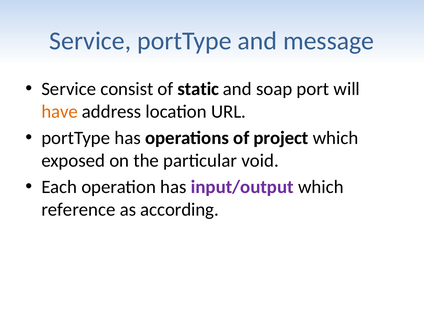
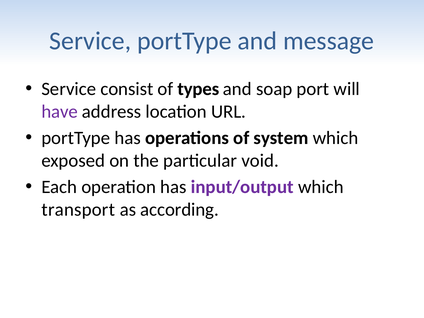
static: static -> types (198, 89)
have colour: orange -> purple (60, 112)
project: project -> system (281, 138)
reference: reference -> transport (78, 210)
